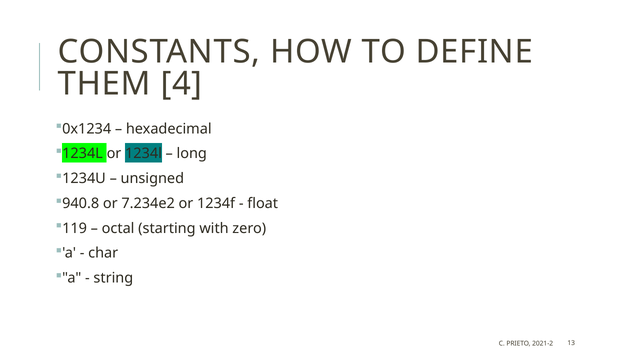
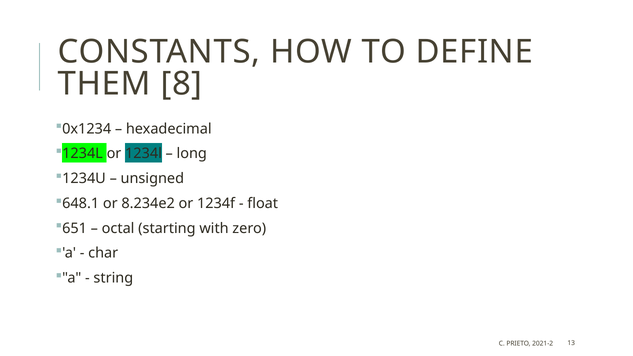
4: 4 -> 8 (181, 84)
940.8: 940.8 -> 648.1 (81, 203)
7.234e2: 7.234e2 -> 8.234e2 (148, 203)
119: 119 -> 651 (75, 228)
